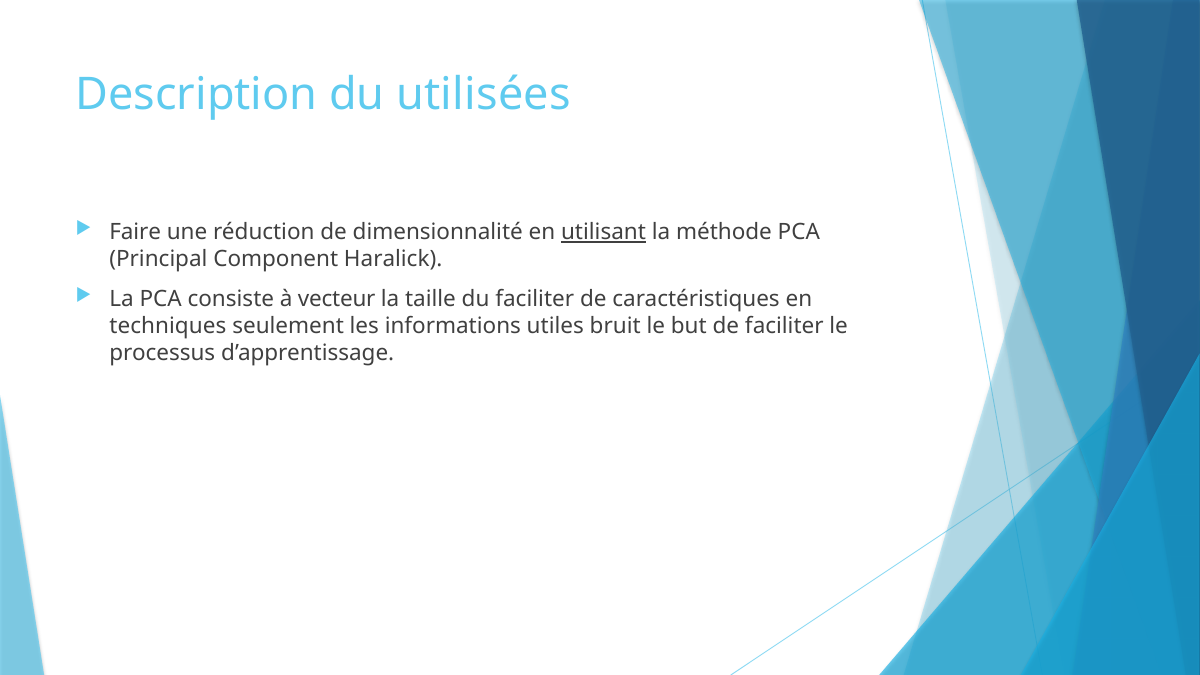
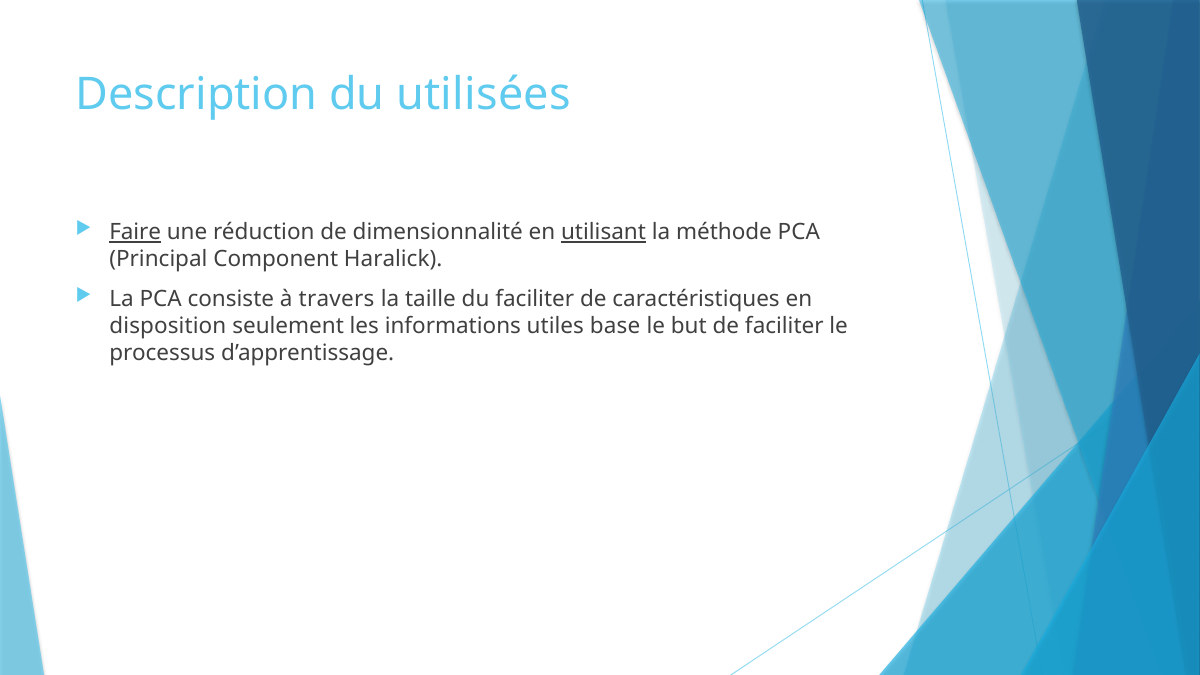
Faire underline: none -> present (135, 232)
vecteur: vecteur -> travers (337, 299)
techniques: techniques -> disposition (168, 326)
bruit: bruit -> base (615, 326)
